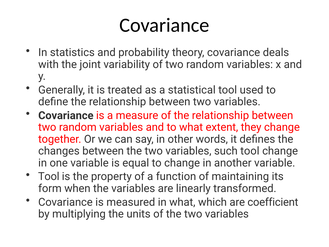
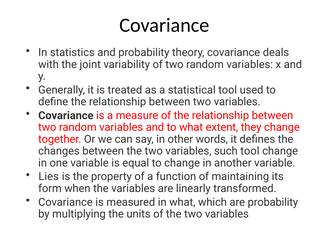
Tool: Tool -> Lies (49, 176)
are coefficient: coefficient -> probability (273, 202)
